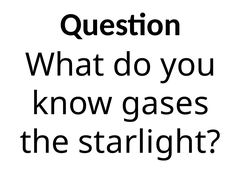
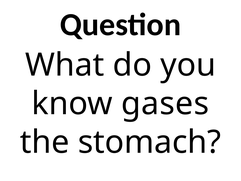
starlight: starlight -> stomach (149, 142)
